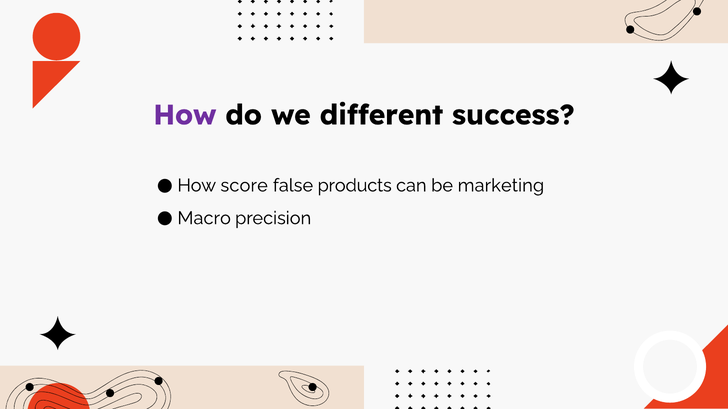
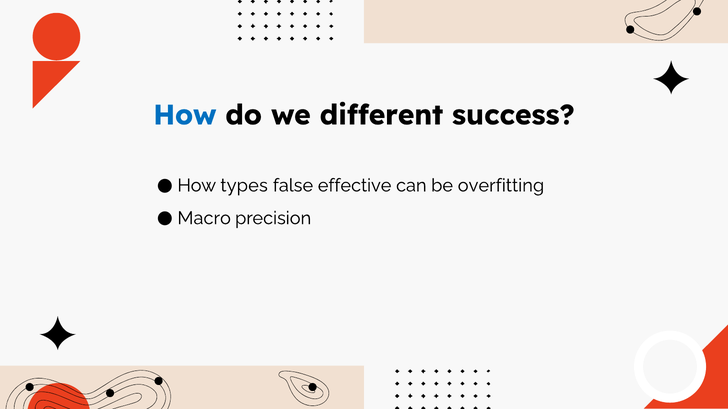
How colour: purple -> blue (185, 115)
score: score -> types (244, 186)
products: products -> effective (355, 186)
marketing: marketing -> overfitting (501, 186)
